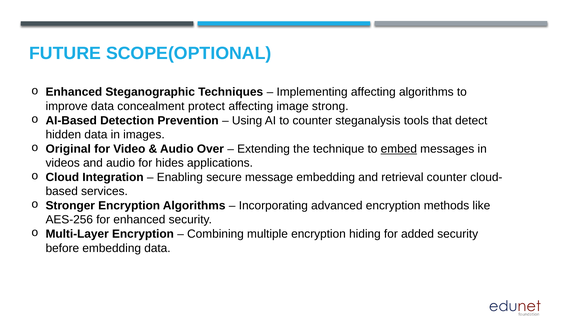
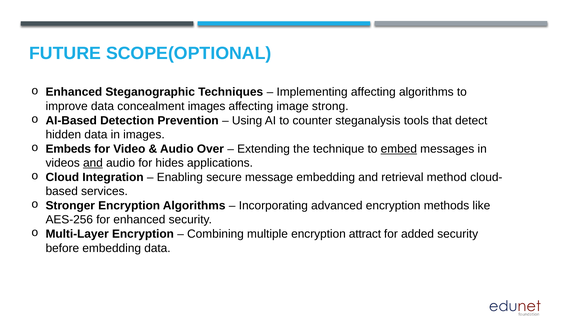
concealment protect: protect -> images (207, 106)
Original: Original -> Embeds (68, 149)
and underline: none -> present (93, 163)
retrieval counter: counter -> method (447, 177)
hiding: hiding -> attract (365, 234)
